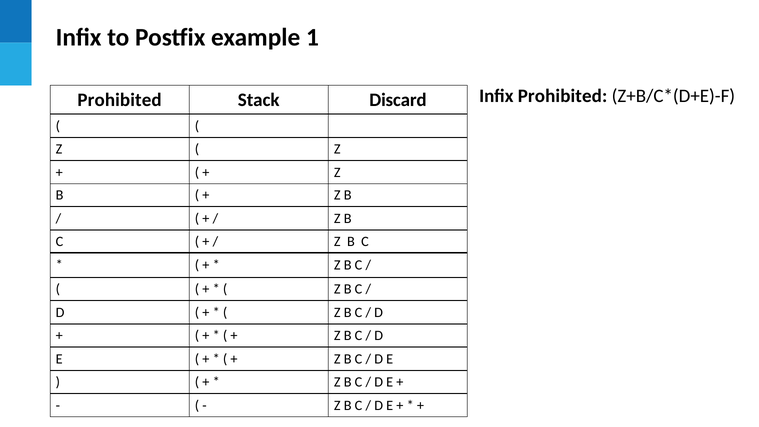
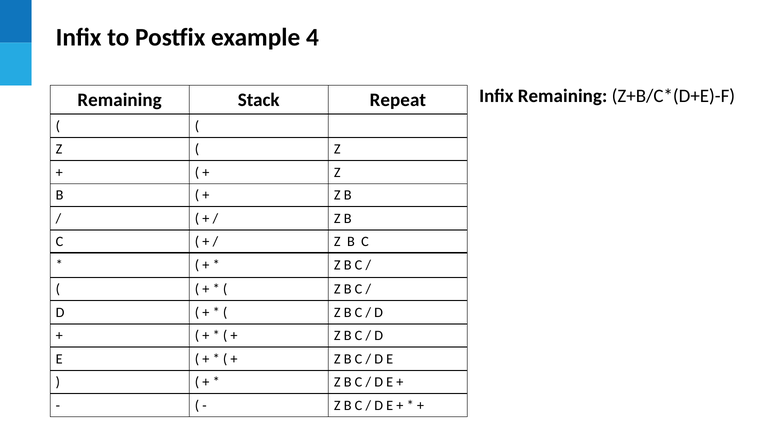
1: 1 -> 4 (312, 37)
Infix Prohibited: Prohibited -> Remaining (563, 96)
Prohibited: Prohibited -> Remaining (120, 100)
Discard: Discard -> Repeat (398, 100)
